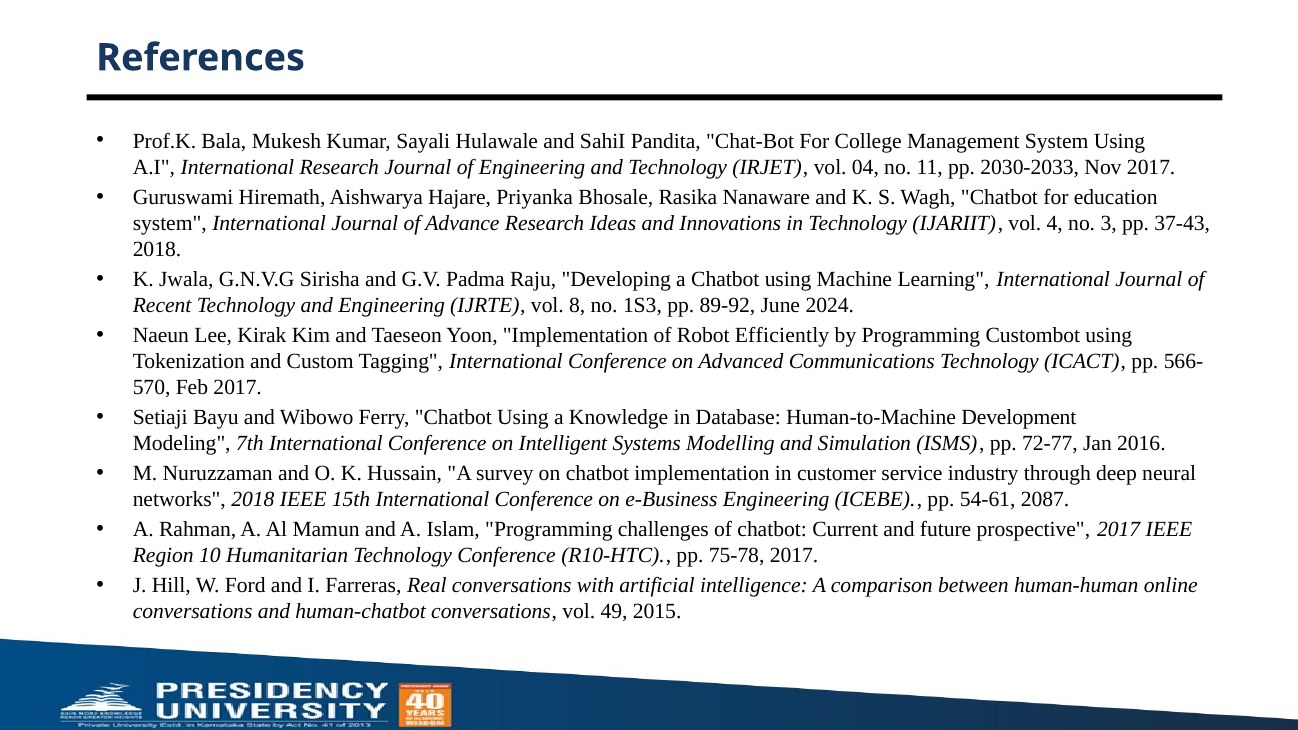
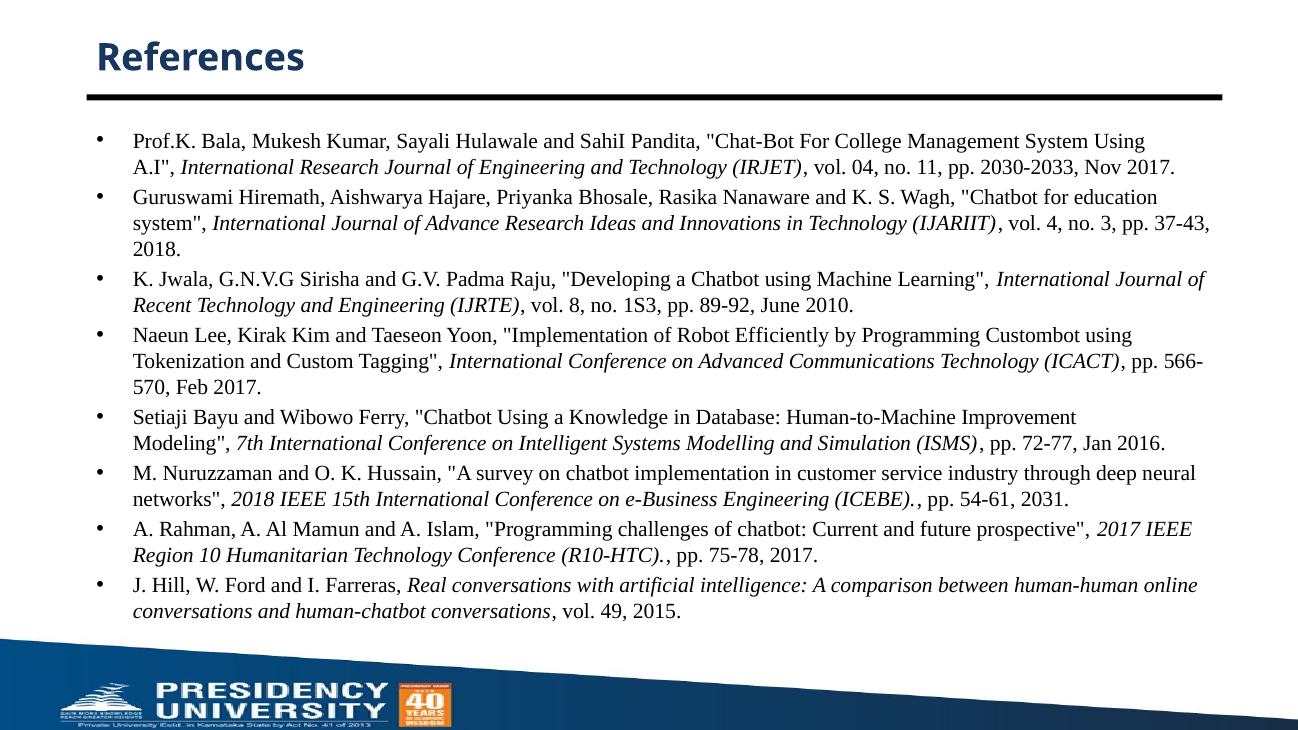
2024: 2024 -> 2010 (830, 305)
Development: Development -> Improvement (1019, 417)
2087: 2087 -> 2031 (1045, 499)
